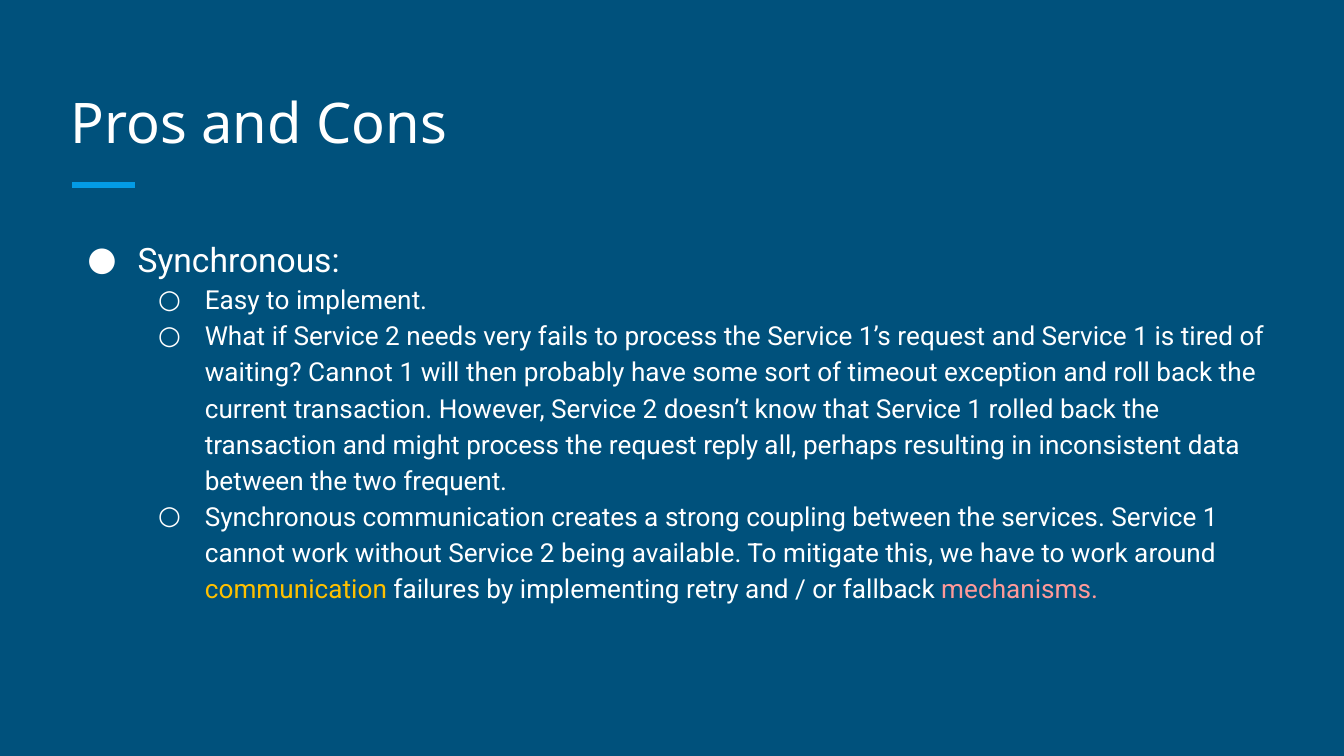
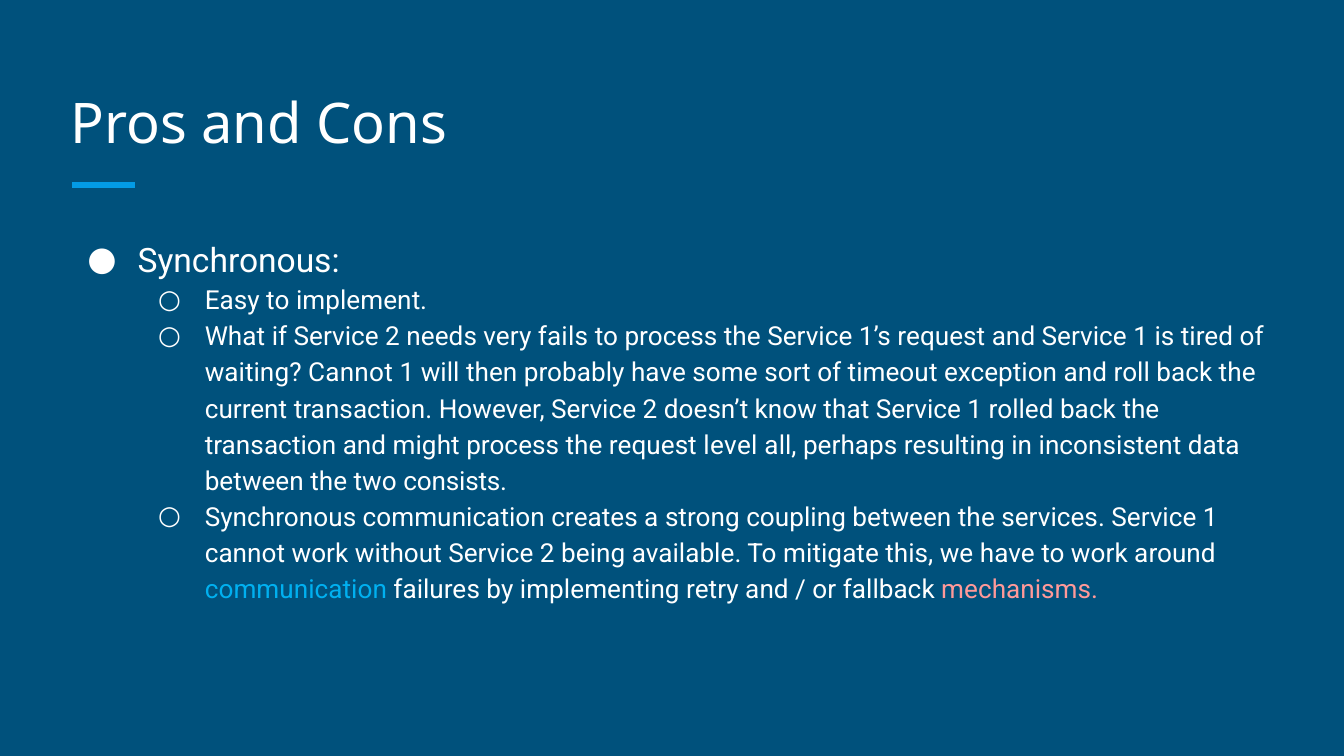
reply: reply -> level (731, 446)
frequent: frequent -> consists (455, 482)
communication colour: yellow -> light blue (296, 590)
